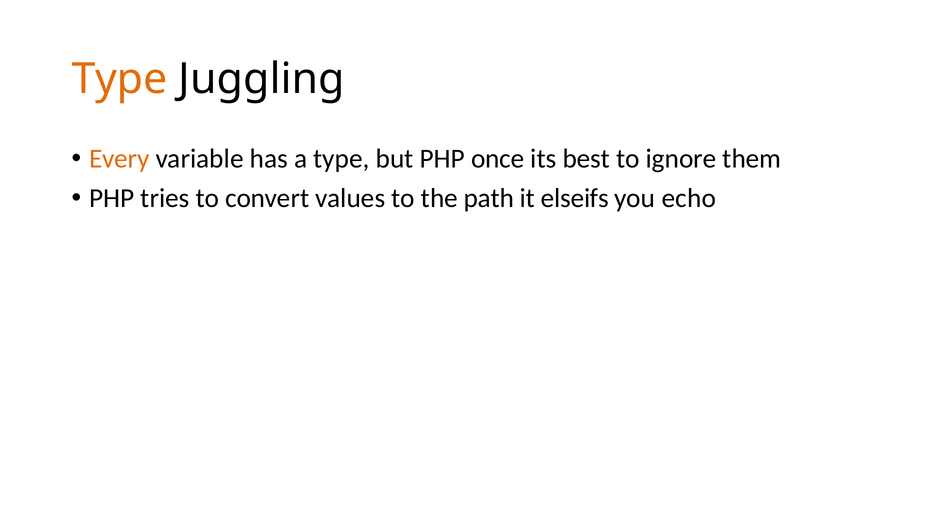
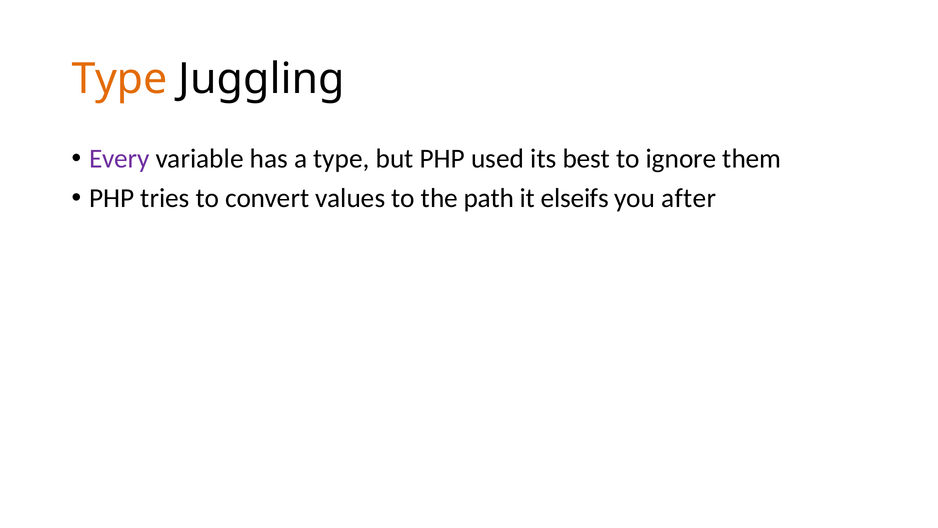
Every colour: orange -> purple (119, 159)
once: once -> used (498, 159)
echo: echo -> after (689, 198)
